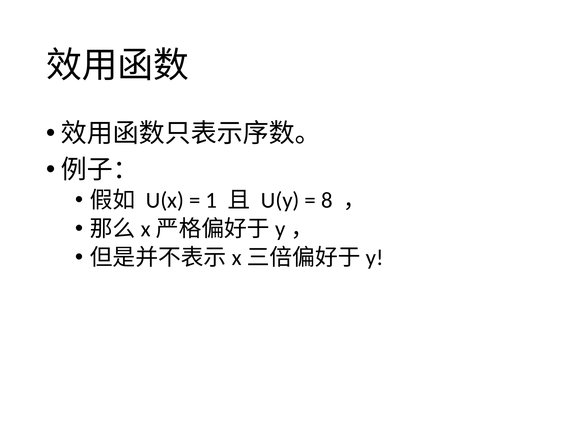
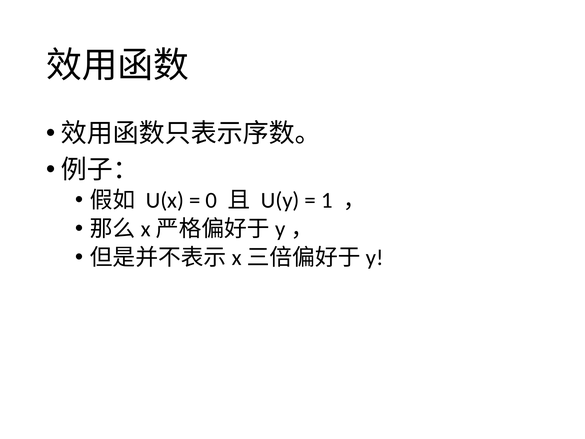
1: 1 -> 0 (211, 200)
8: 8 -> 1 (327, 200)
